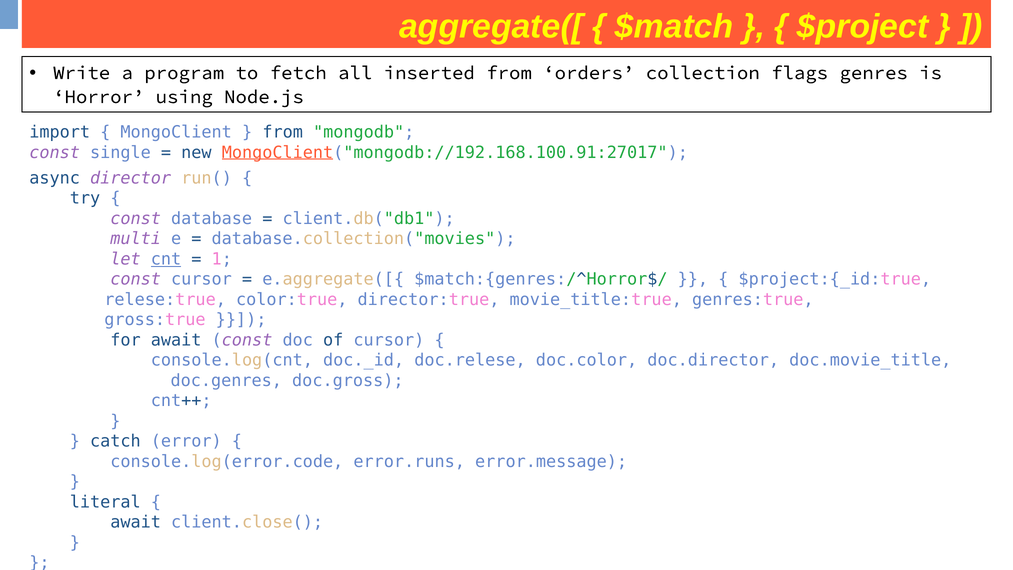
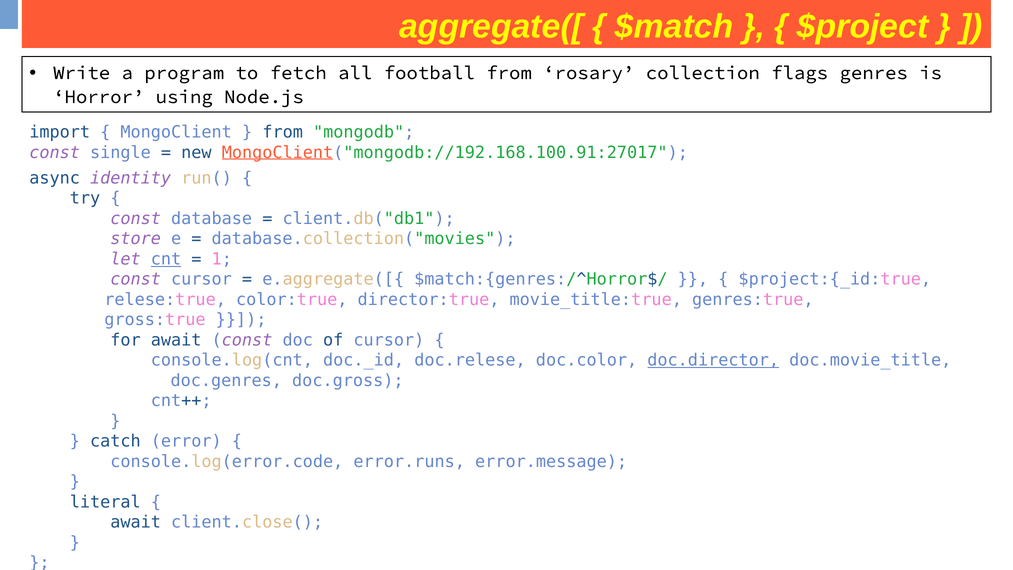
inserted: inserted -> football (429, 73)
orders: orders -> rosary (589, 73)
director: director -> identity (131, 178)
multi: multi -> store (136, 239)
doc.director underline: none -> present (713, 360)
